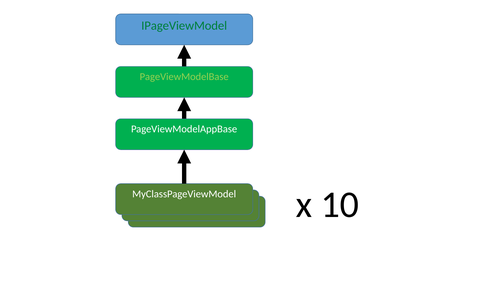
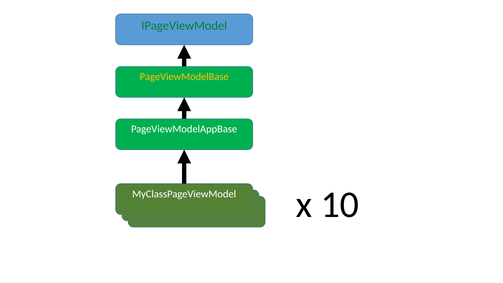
PageViewModelBase colour: light green -> yellow (184, 77)
